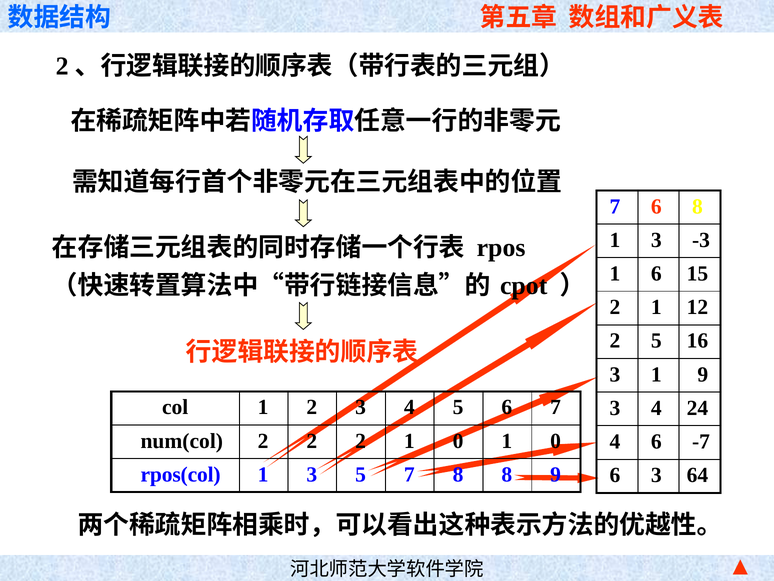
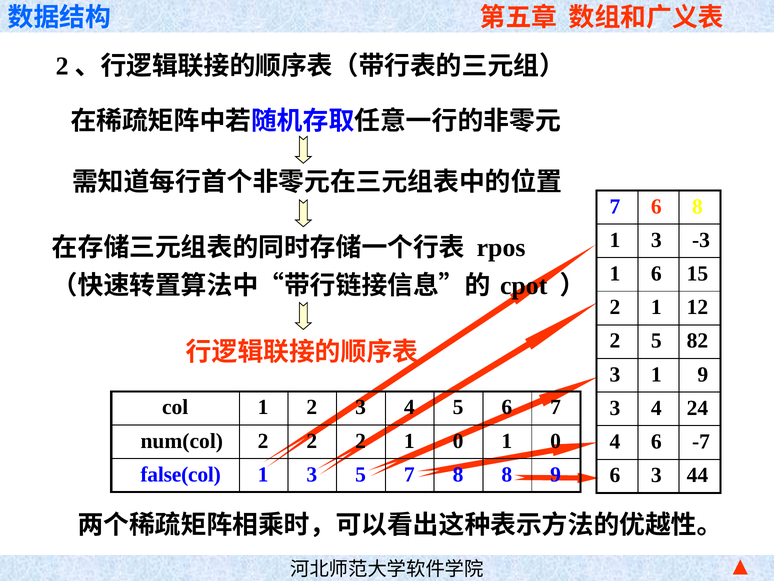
16: 16 -> 82 (697, 341)
rpos(col: rpos(col -> false(col (181, 474)
64: 64 -> 44 (697, 475)
